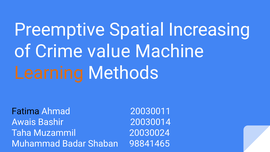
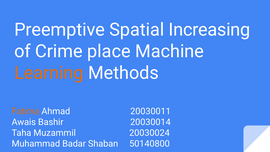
value: value -> place (109, 51)
Fatima colour: black -> orange (25, 111)
98841465: 98841465 -> 50140800 (150, 144)
